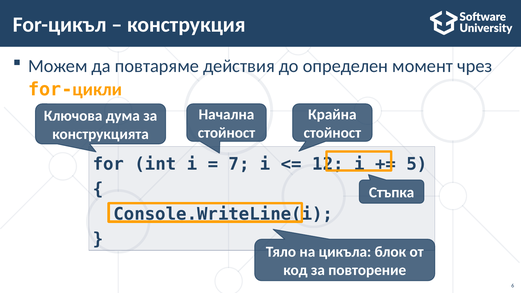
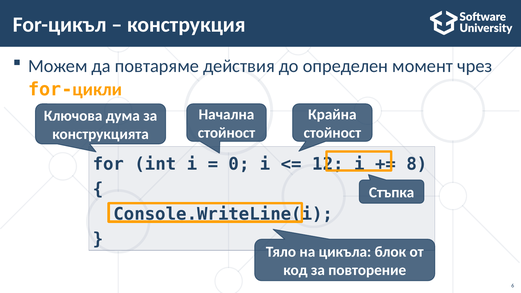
7: 7 -> 0 (239, 164)
5: 5 -> 8 (417, 164)
